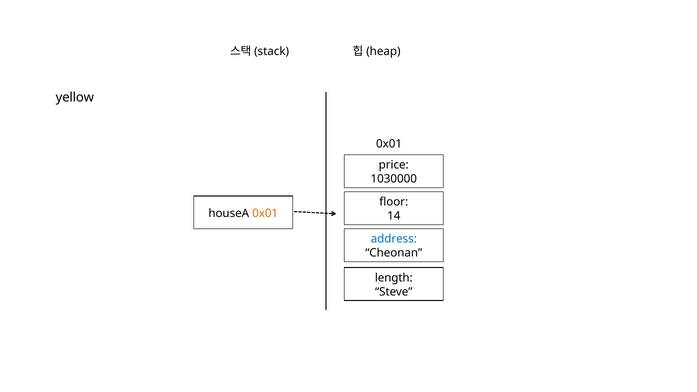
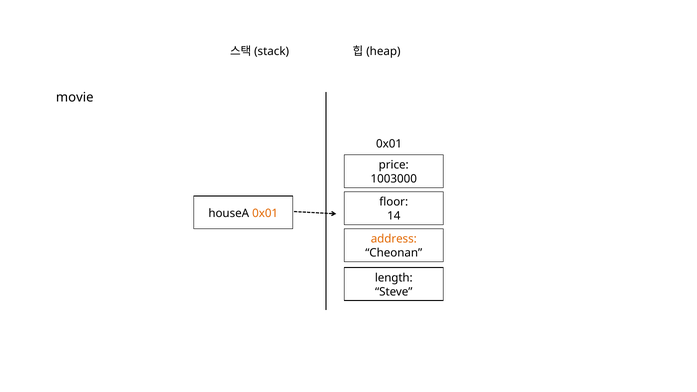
yellow: yellow -> movie (75, 98)
1030000: 1030000 -> 1003000 (394, 179)
address colour: blue -> orange (394, 239)
